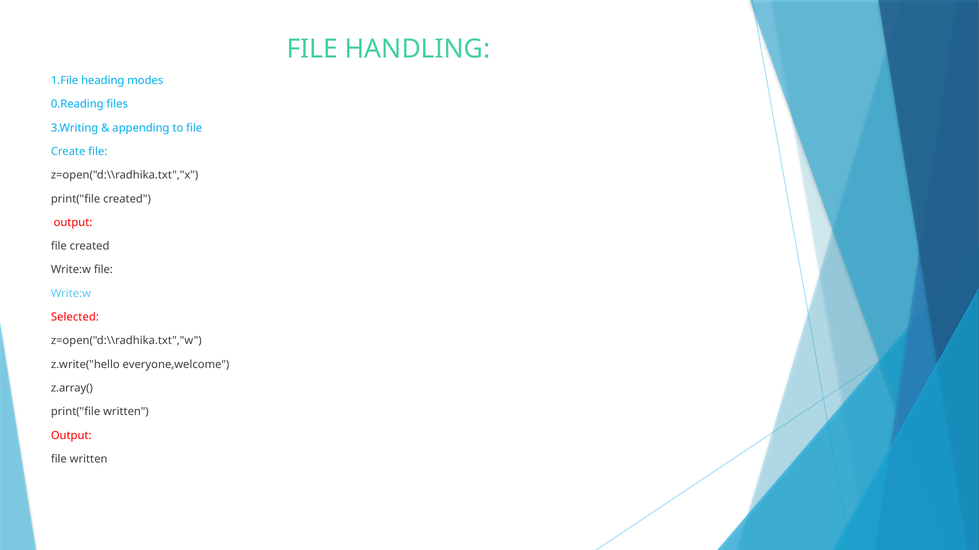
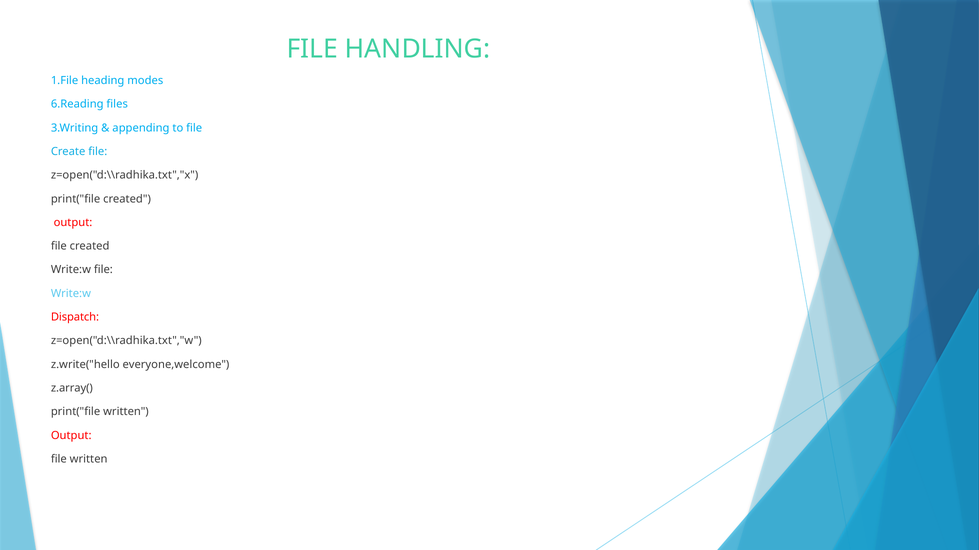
0.Reading: 0.Reading -> 6.Reading (77, 104)
Selected: Selected -> Dispatch (75, 317)
